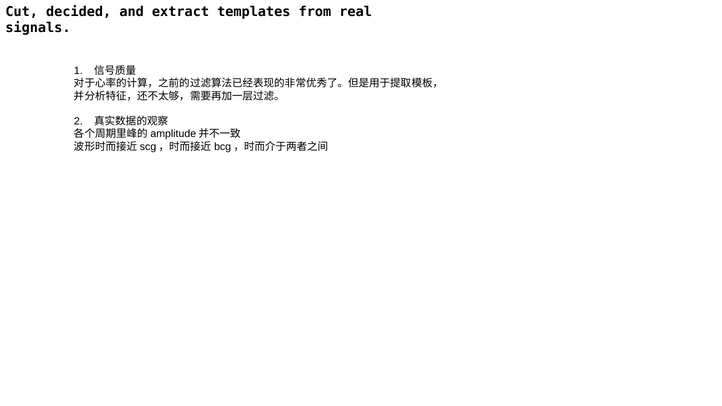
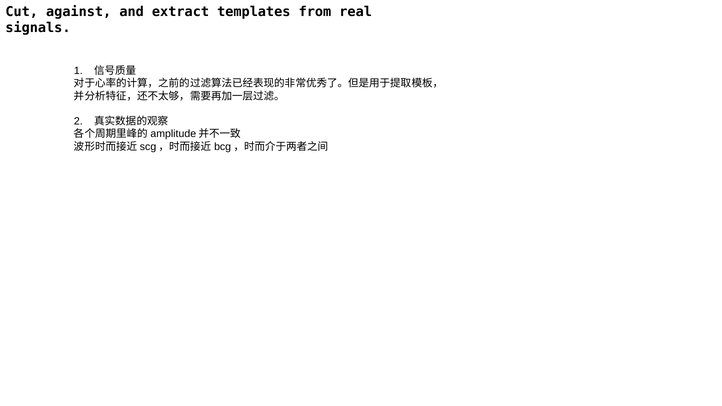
decided: decided -> against (79, 12)
